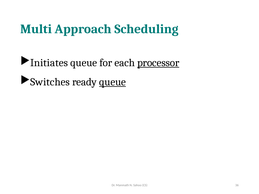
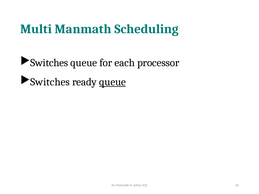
Multi Approach: Approach -> Manmath (83, 29)
Initiates: Initiates -> Switches (49, 63)
processor underline: present -> none (158, 63)
